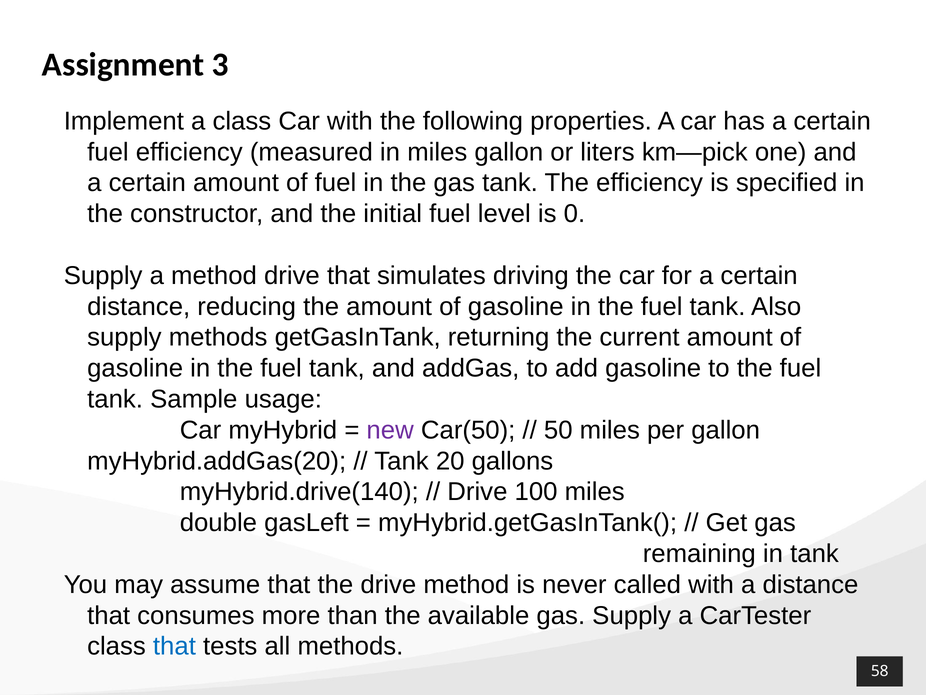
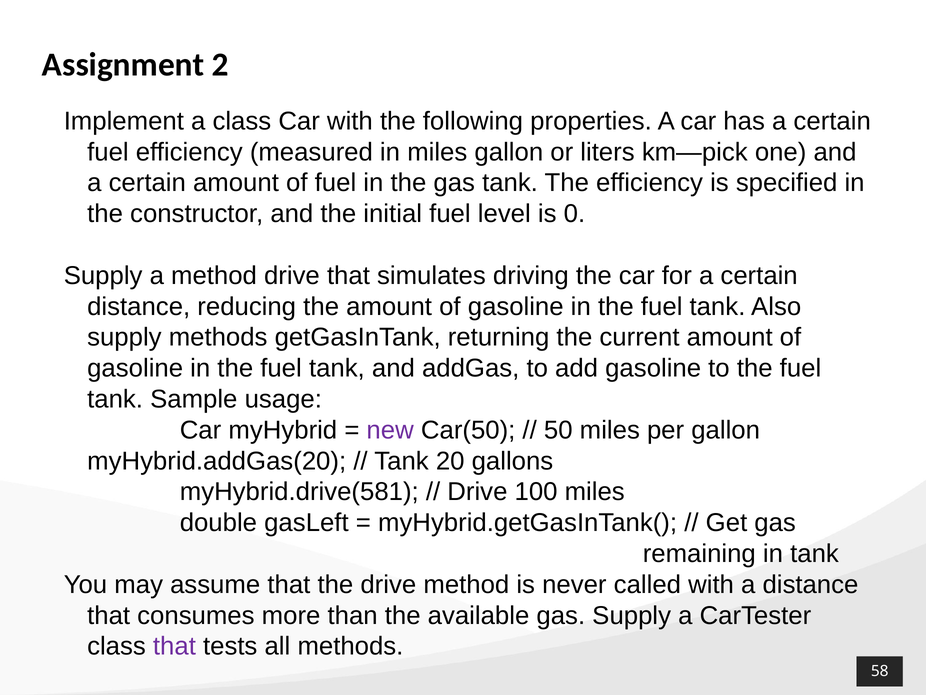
3: 3 -> 2 (220, 65)
myHybrid.drive(140: myHybrid.drive(140 -> myHybrid.drive(581 (299, 492)
that colour: blue -> purple (174, 646)
